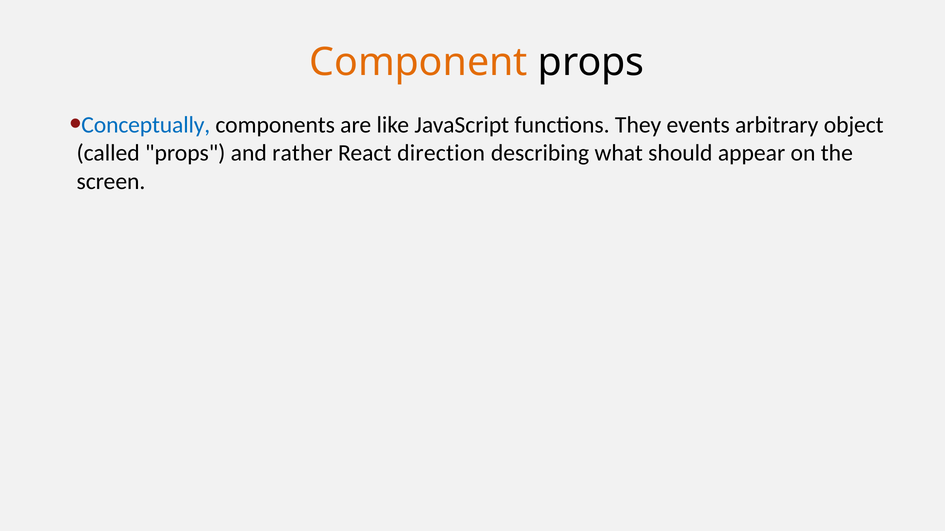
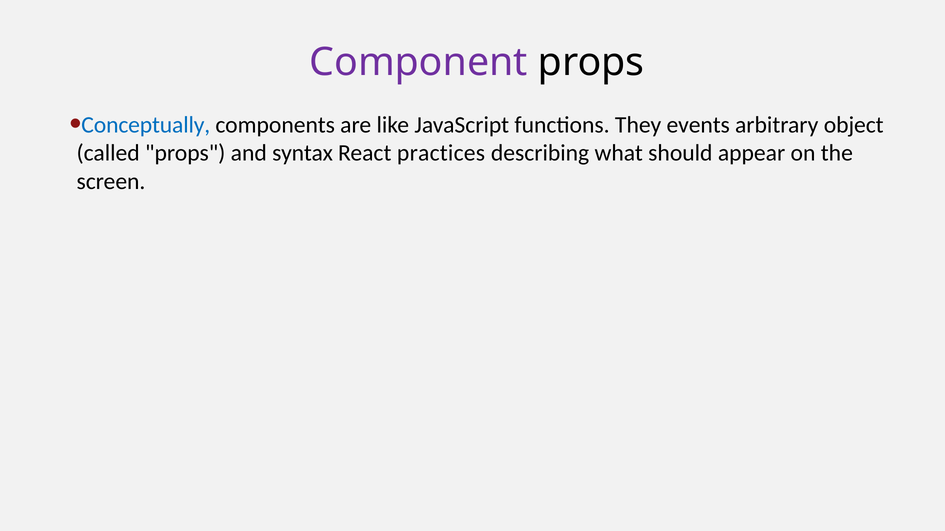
Component colour: orange -> purple (419, 63)
rather: rather -> syntax (303, 153)
direction: direction -> practices (441, 153)
